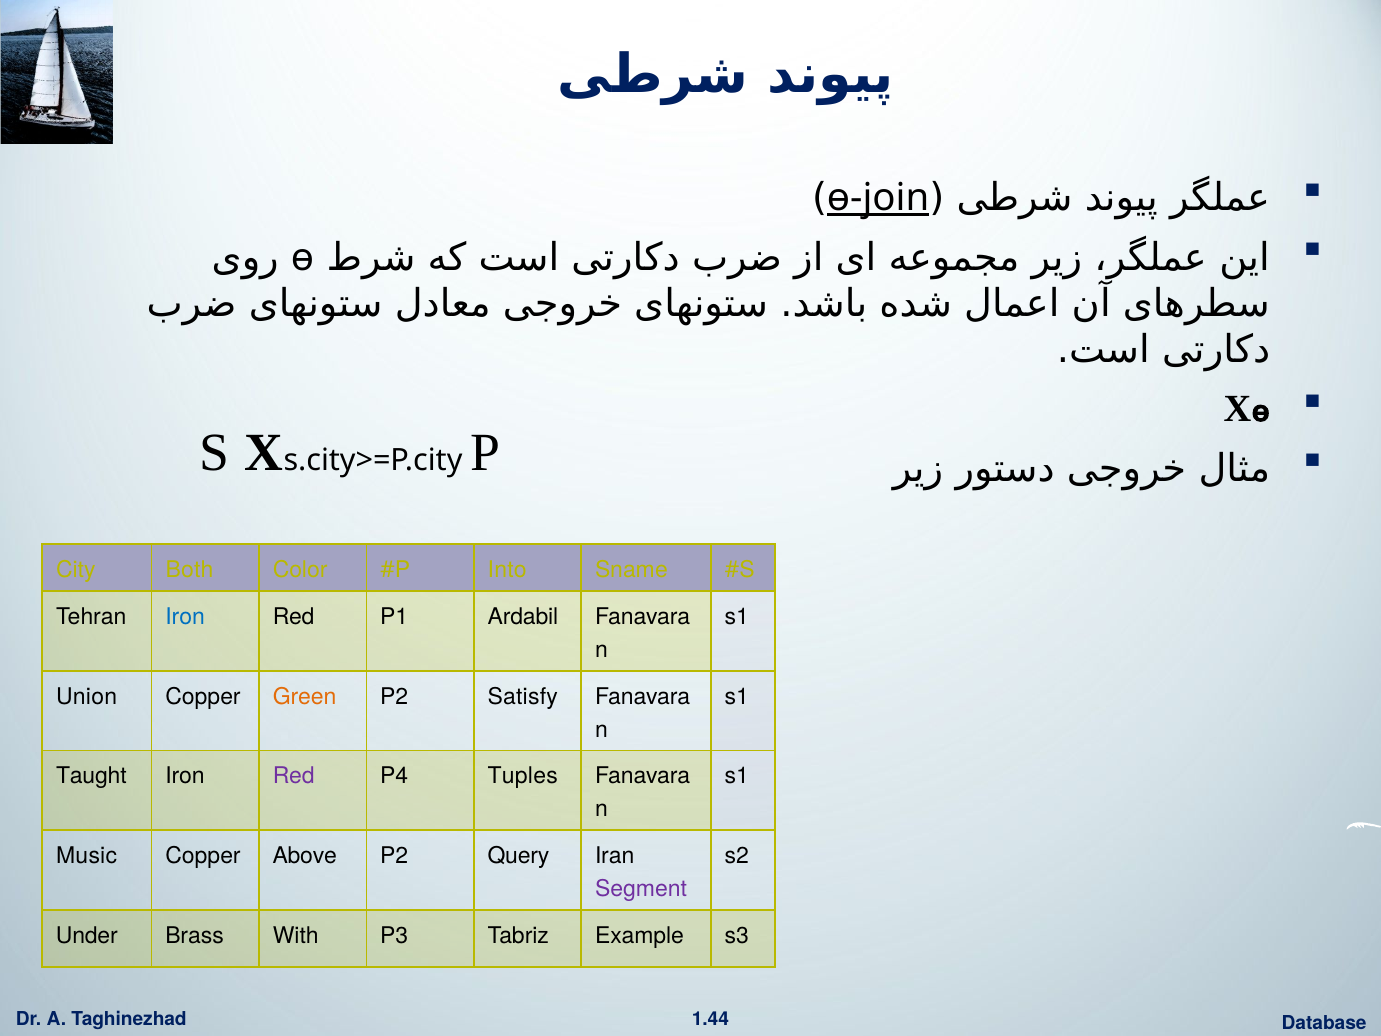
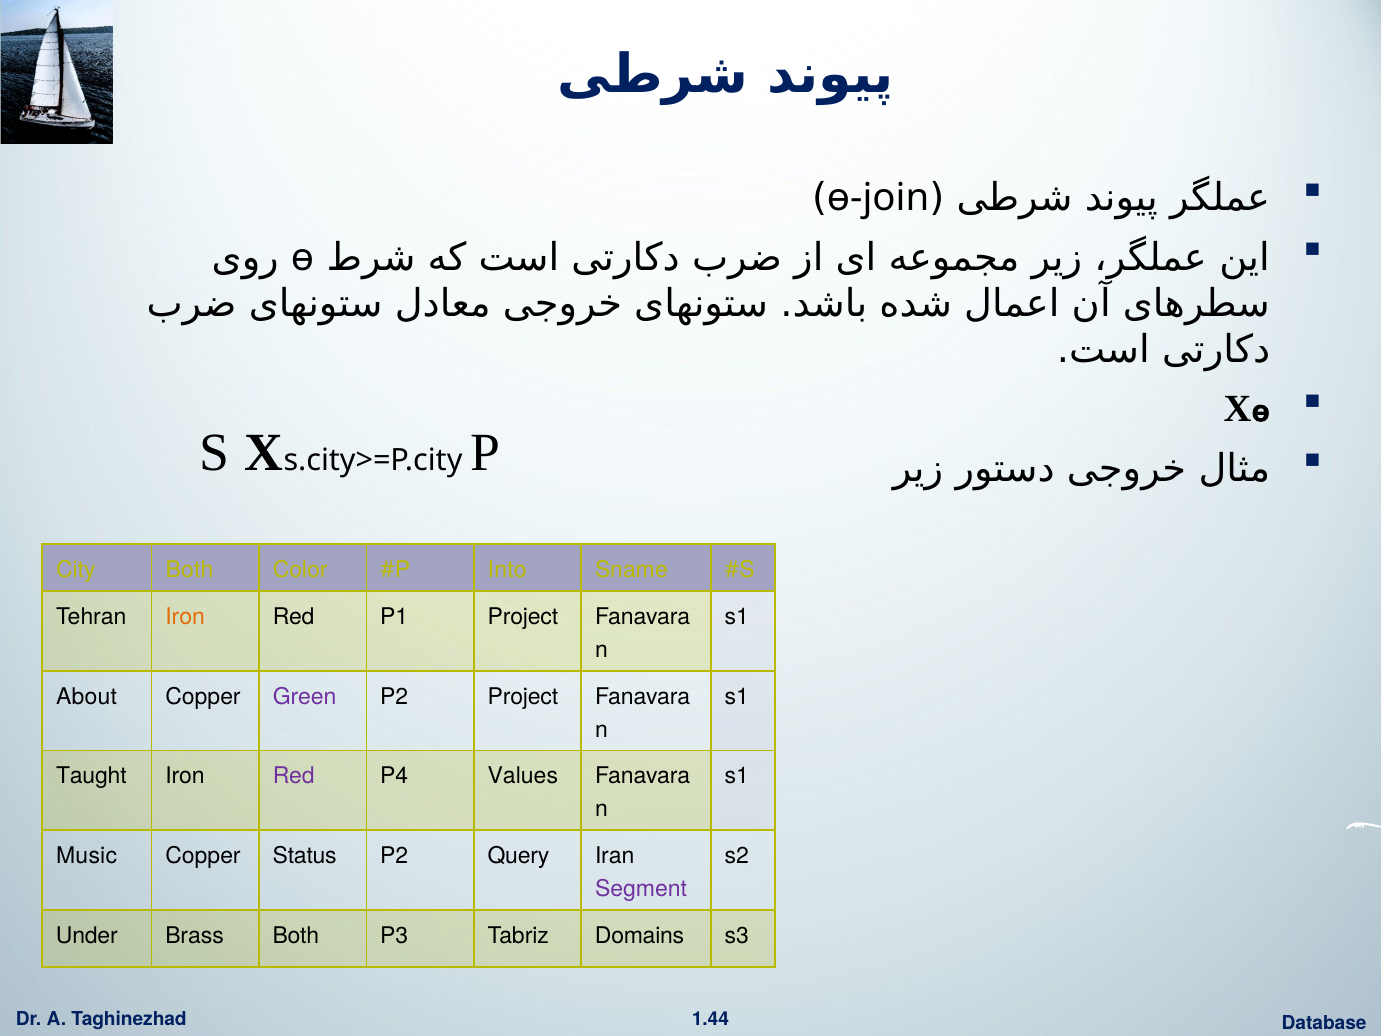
ɵ-join underline: present -> none (878, 198)
Iron colour: blue -> orange (185, 617)
P1 Ardabil: Ardabil -> Project (523, 617)
Union: Union -> About (87, 696)
Green colour: orange -> purple (305, 696)
P2 Satisfy: Satisfy -> Project (523, 696)
Tuples: Tuples -> Values (523, 776)
Above: Above -> Status (305, 856)
Brass With: With -> Both (296, 935)
Example: Example -> Domains (640, 935)
